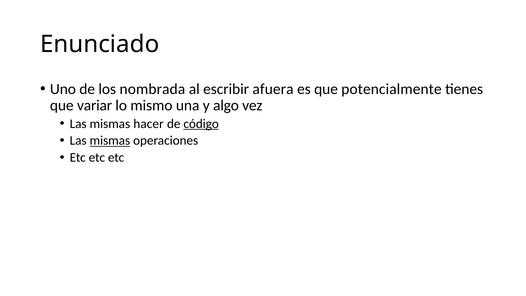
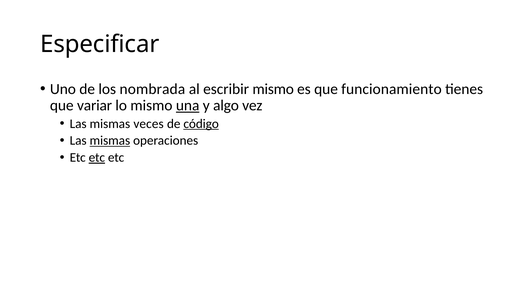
Enunciado: Enunciado -> Especificar (100, 44)
escribir afuera: afuera -> mismo (273, 89)
potencialmente: potencialmente -> funcionamiento (392, 89)
una underline: none -> present (188, 106)
hacer: hacer -> veces (149, 124)
etc underline: none -> present (97, 157)
